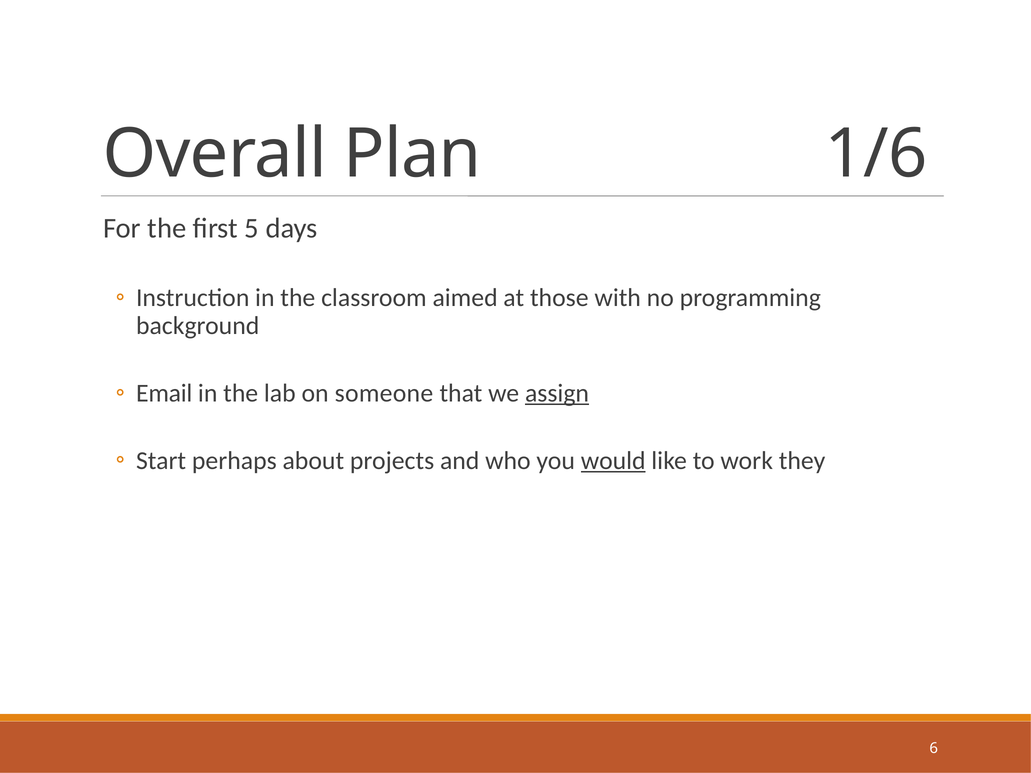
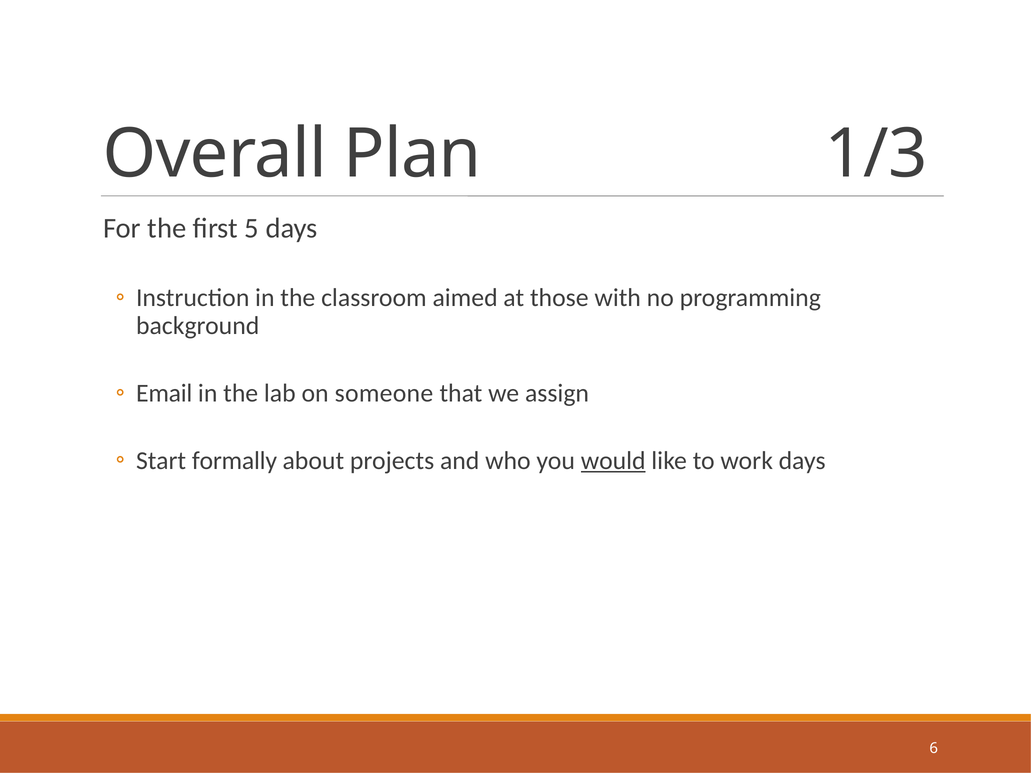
1/6: 1/6 -> 1/3 (876, 154)
assign underline: present -> none (557, 393)
perhaps: perhaps -> formally (234, 461)
work they: they -> days (802, 461)
